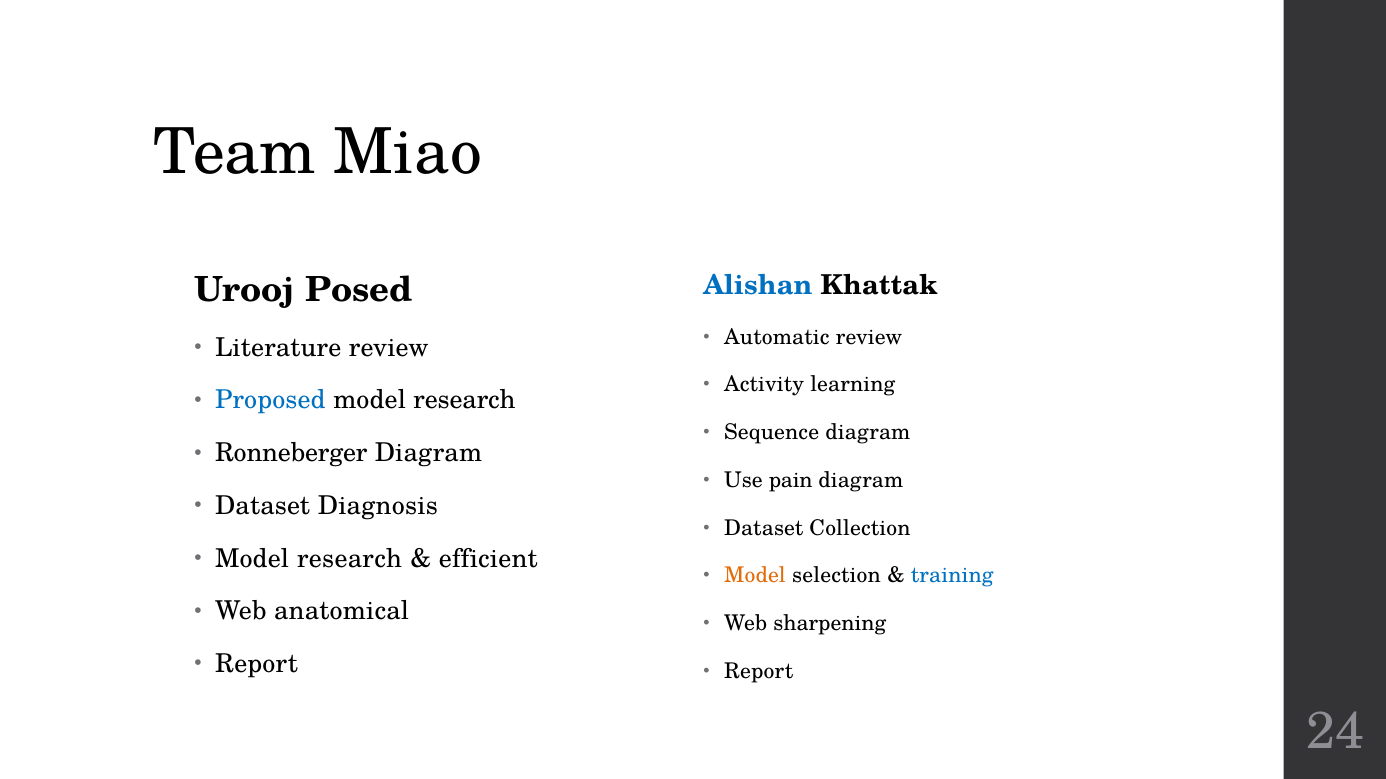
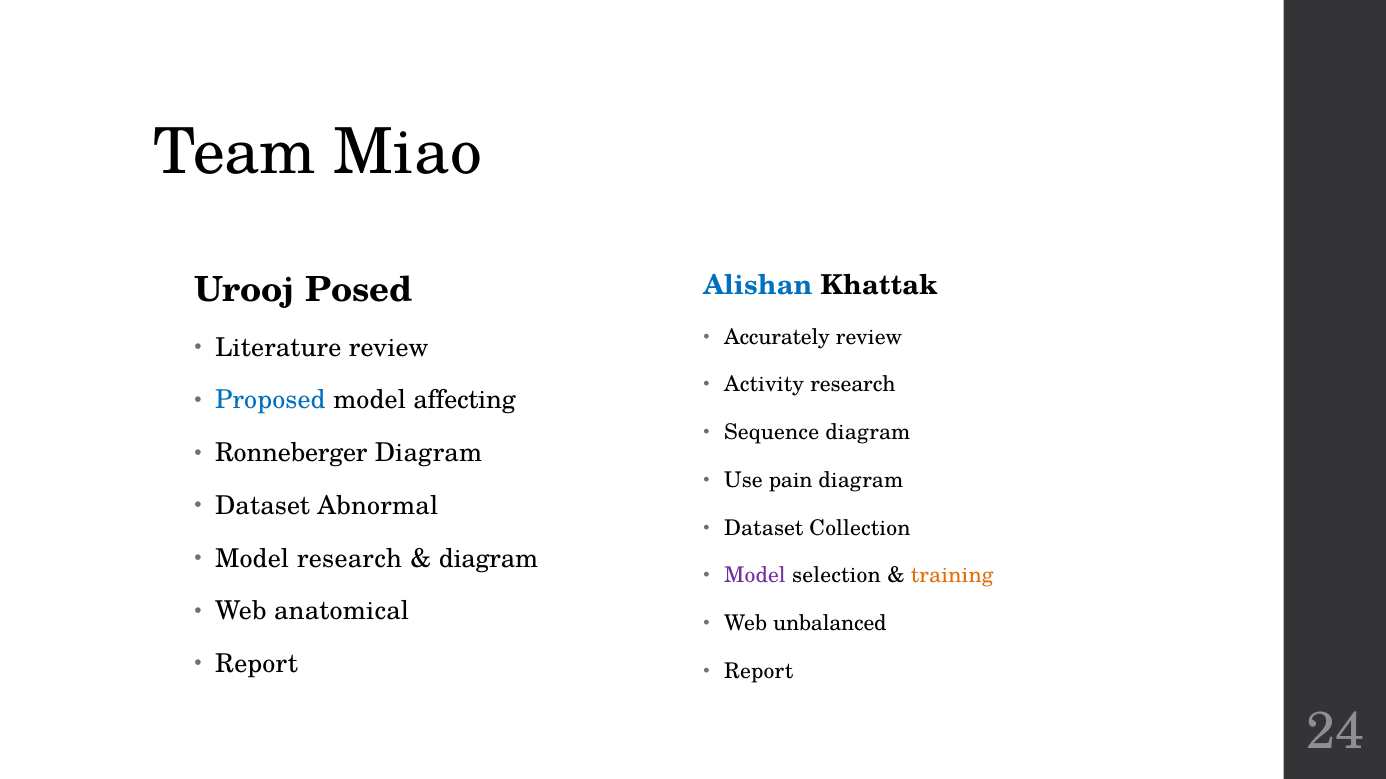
Automatic: Automatic -> Accurately (777, 337)
Activity learning: learning -> research (853, 385)
research: research -> affecting (465, 401)
Diagnosis: Diagnosis -> Abnormal (378, 506)
efficient: efficient -> diagram (488, 559)
Model colour: orange -> purple (755, 576)
training colour: blue -> orange (952, 576)
sharpening: sharpening -> unbalanced (830, 624)
